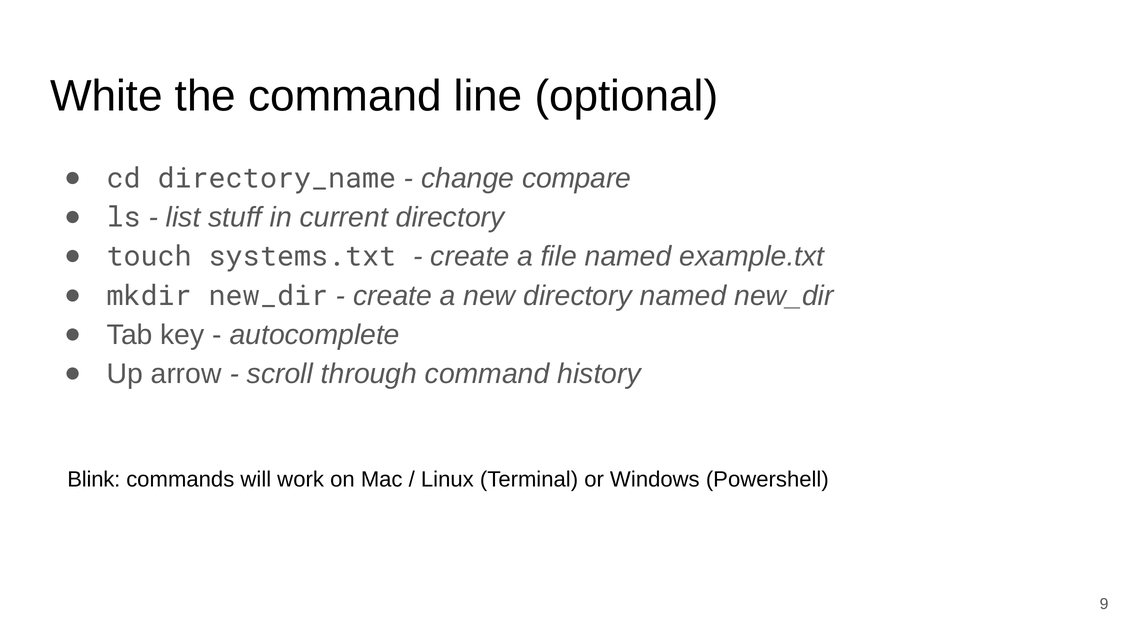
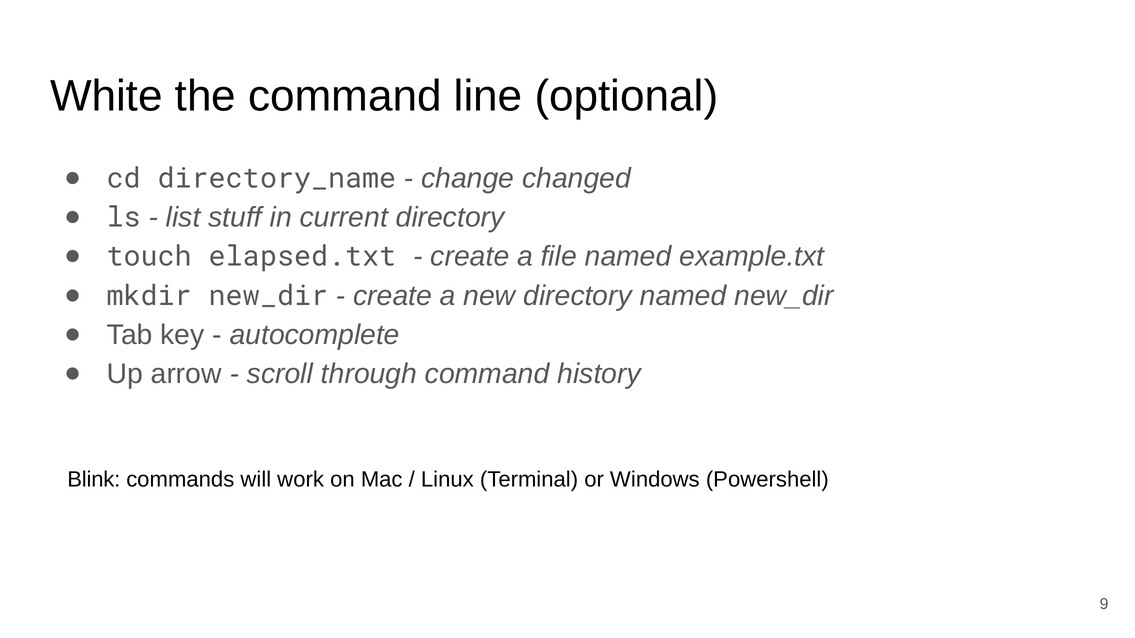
compare: compare -> changed (576, 178)
systems.txt: systems.txt -> elapsed.txt (303, 257)
